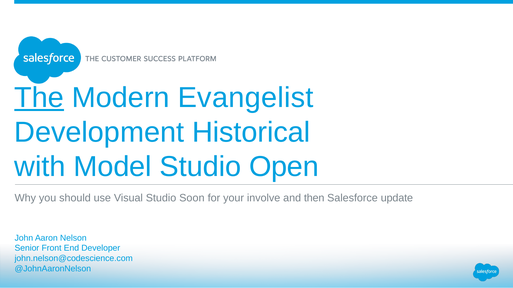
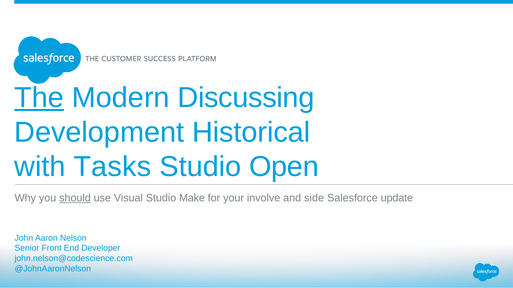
Evangelist: Evangelist -> Discussing (246, 98)
Model: Model -> Tasks (112, 167)
should underline: none -> present (75, 199)
Soon: Soon -> Make (192, 199)
then: then -> side (314, 199)
